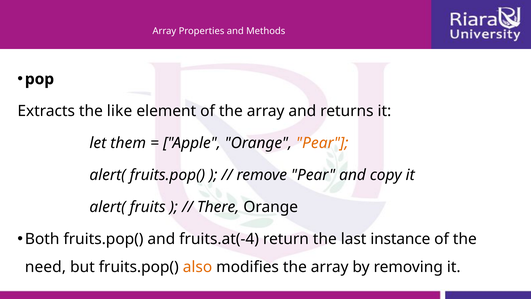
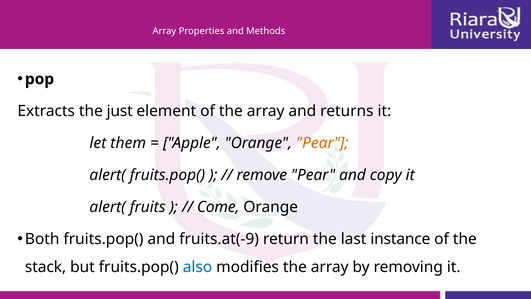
like: like -> just (120, 111)
There: There -> Come (218, 207)
fruits.at(-4: fruits.at(-4 -> fruits.at(-9 (219, 239)
need: need -> stack (46, 267)
also colour: orange -> blue (198, 267)
